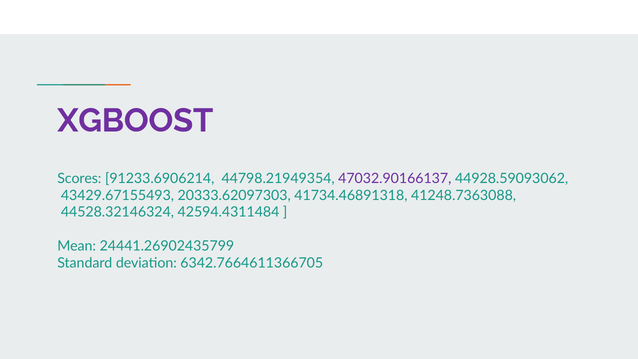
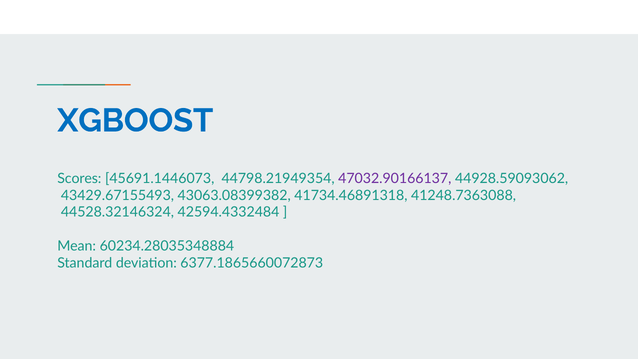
XGBOOST colour: purple -> blue (135, 121)
91233.6906214: 91233.6906214 -> 45691.1446073 (160, 178)
20333.62097303: 20333.62097303 -> 43063.08399382 (234, 195)
42594.4311484: 42594.4311484 -> 42594.4332484 (228, 212)
24441.26902435799: 24441.26902435799 -> 60234.28035348884 (167, 246)
6342.7664611366705: 6342.7664611366705 -> 6377.1865660072873 (252, 263)
